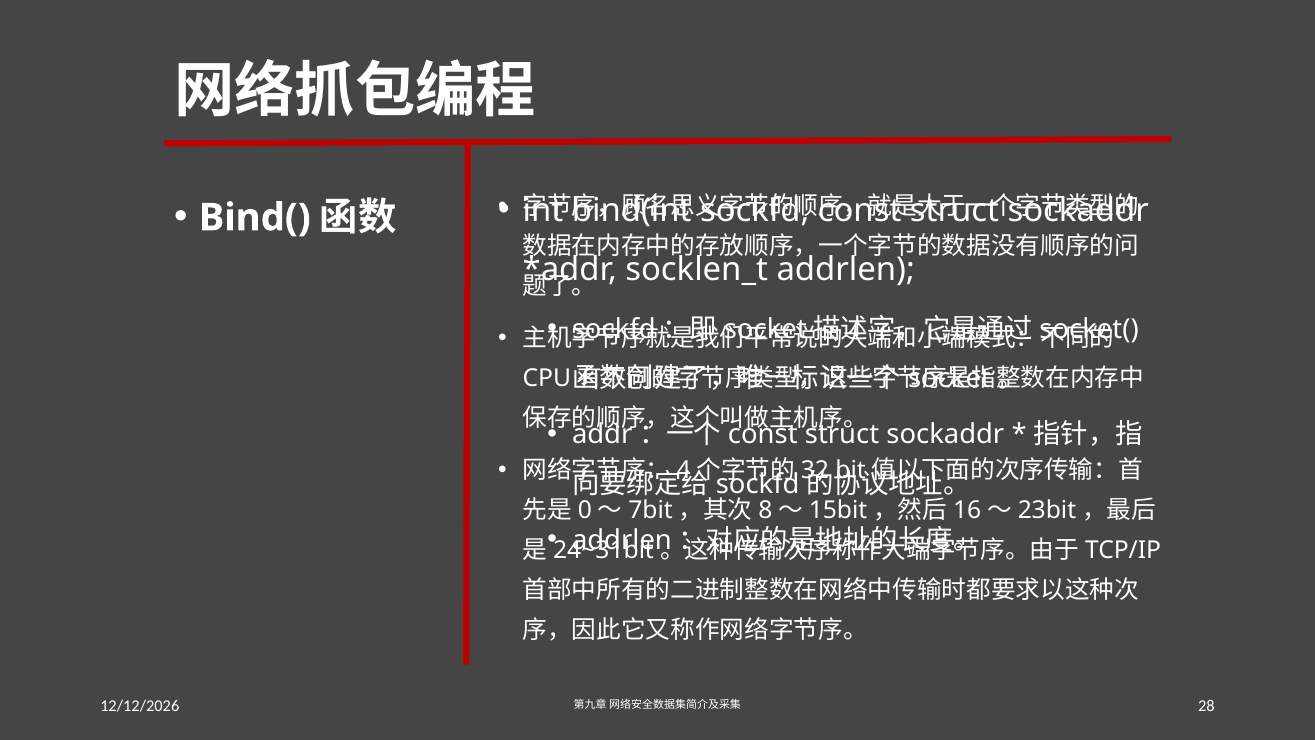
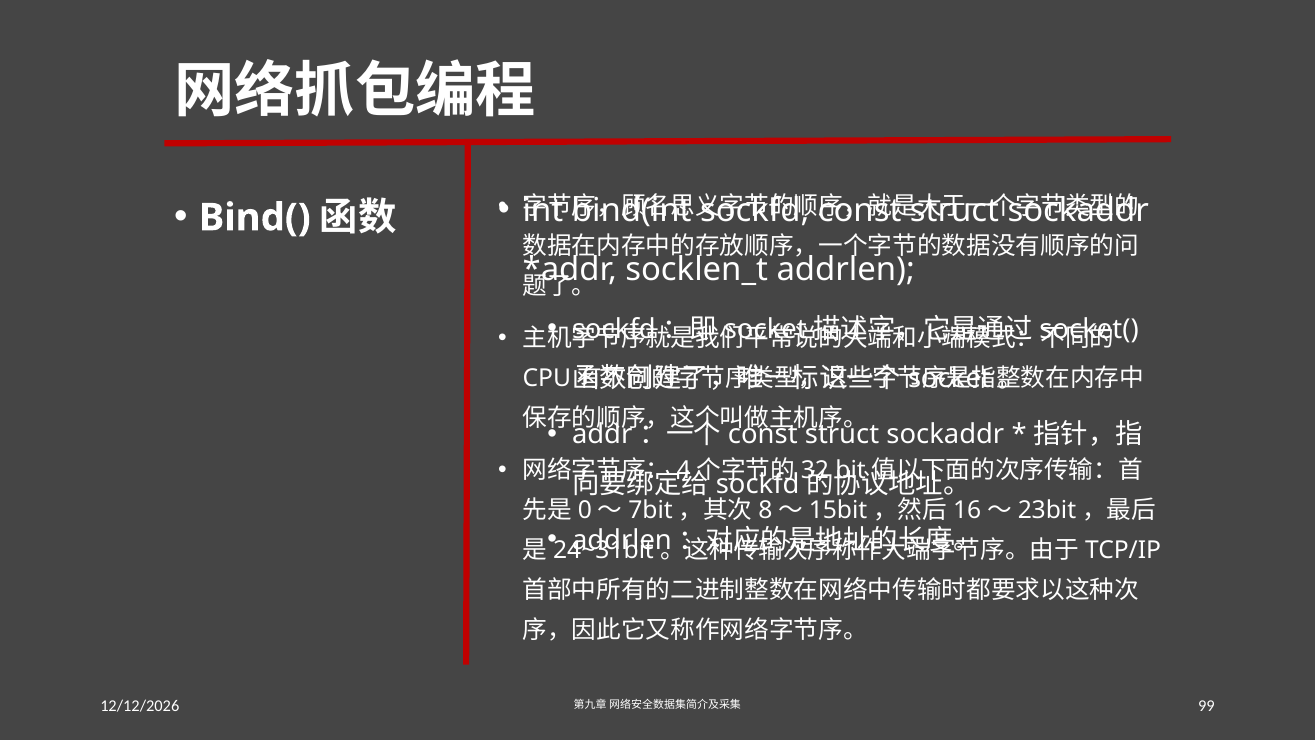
28: 28 -> 99 (1206, 706)
